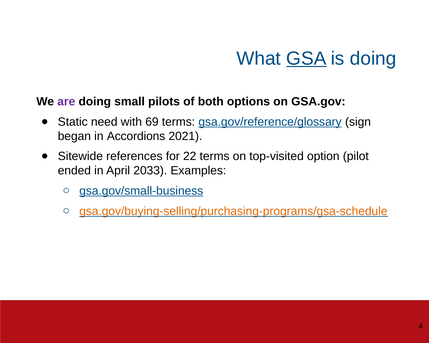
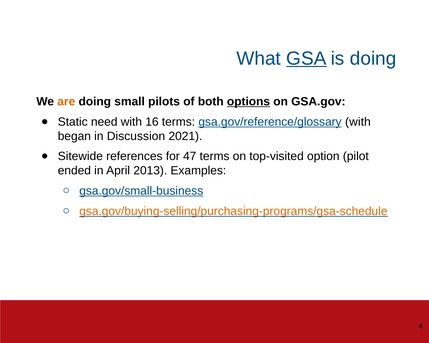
are colour: purple -> orange (66, 102)
options underline: none -> present (249, 102)
69: 69 -> 16 (152, 122)
gsa.gov/reference/glossary sign: sign -> with (358, 122)
Accordions: Accordions -> Discussion (136, 136)
22: 22 -> 47 (190, 156)
2033: 2033 -> 2013 (150, 171)
